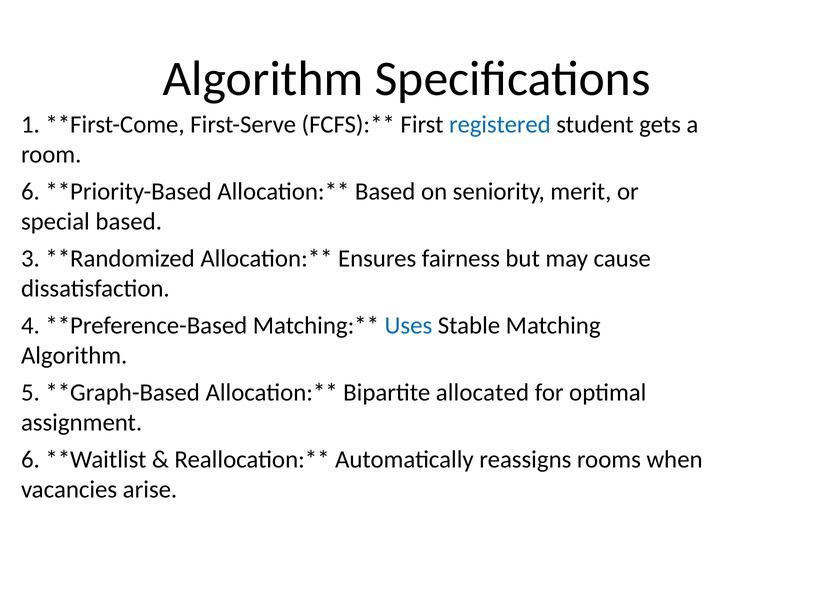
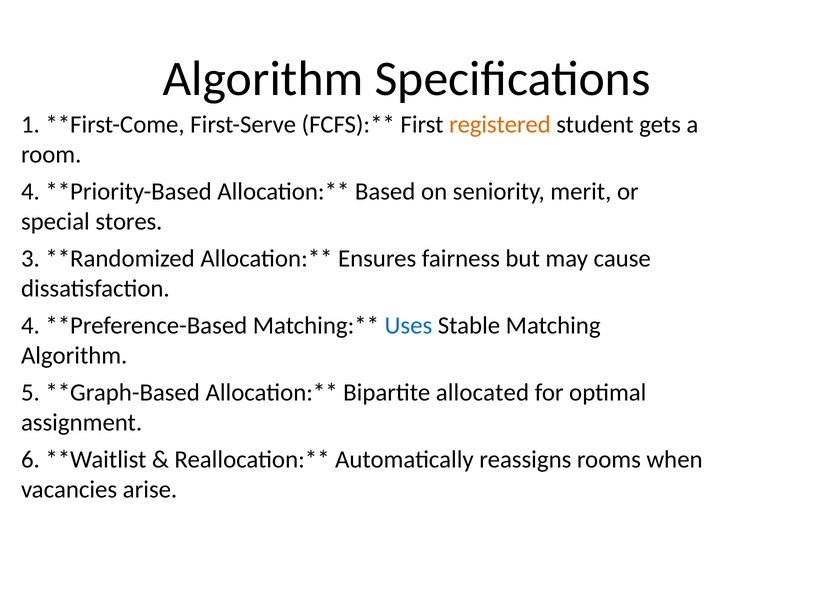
registered colour: blue -> orange (500, 125)
6: 6 -> 4 (30, 191)
special based: based -> stores (129, 221)
